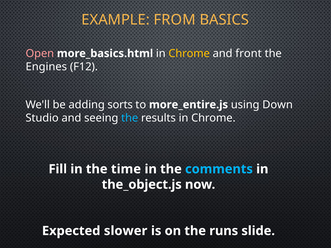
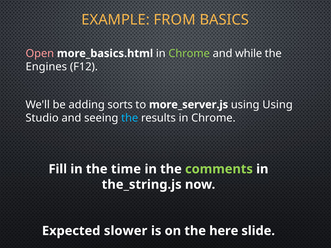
Chrome colour: yellow -> light green (189, 53)
front: front -> while (249, 53)
more_entire.js: more_entire.js -> more_server.js (189, 105)
using Down: Down -> Using (278, 105)
comments colour: light blue -> light green (219, 169)
the_object.js: the_object.js -> the_string.js (142, 185)
runs: runs -> here (224, 231)
